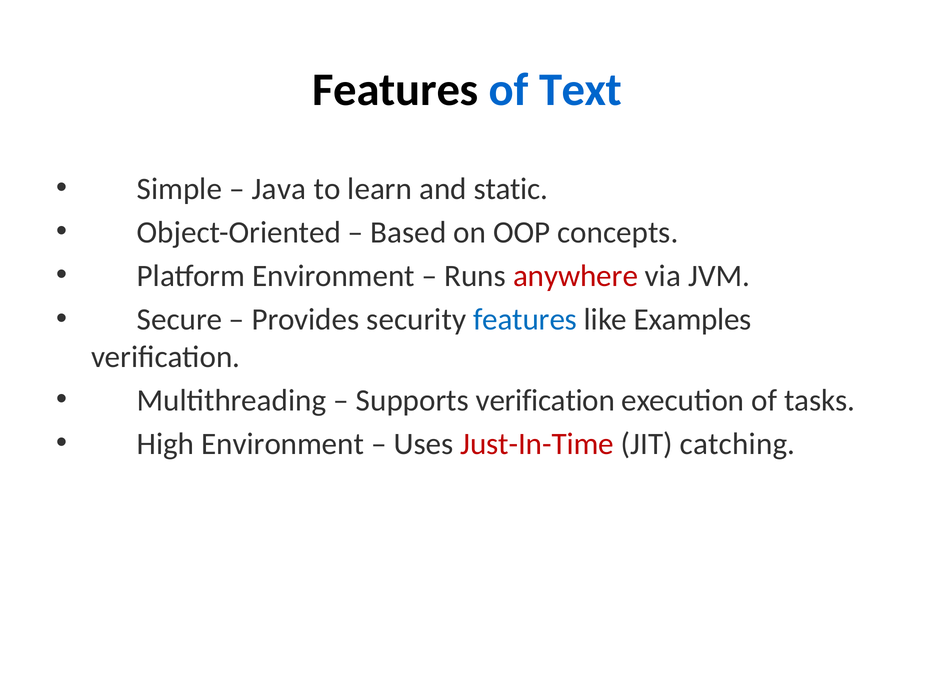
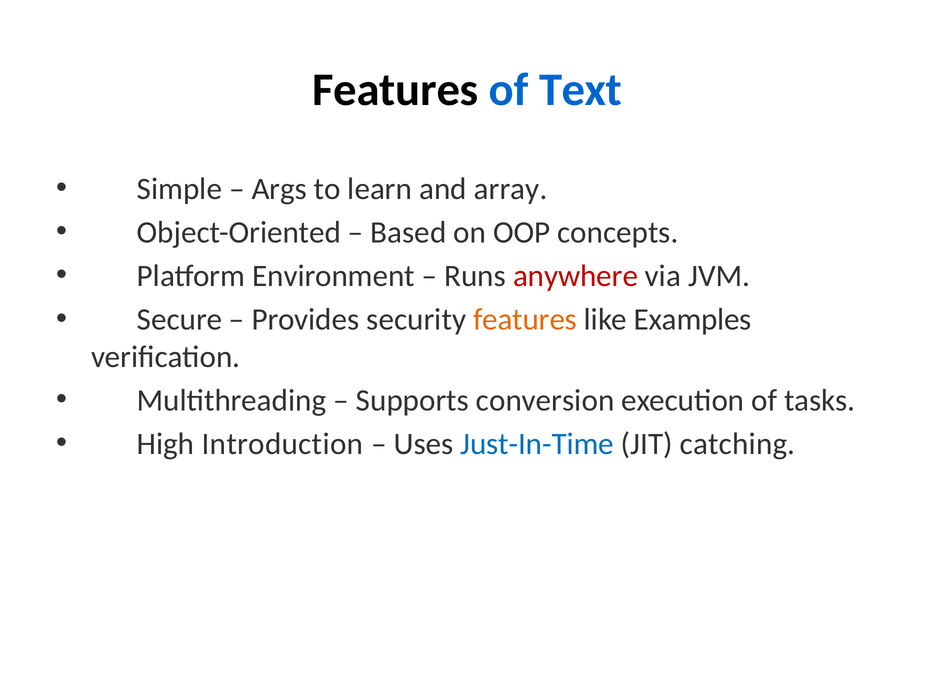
Java: Java -> Args (279, 189)
static: static -> array (511, 189)
features colour: blue -> orange (525, 320)
Supports verification: verification -> conversion (545, 401)
Environment: Environment -> Introduction (282, 444)
Just-In-Time colour: red -> blue (537, 444)
